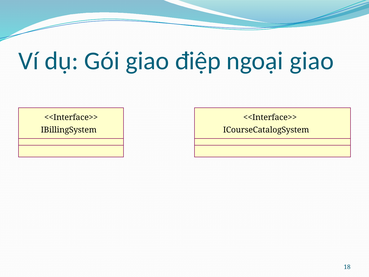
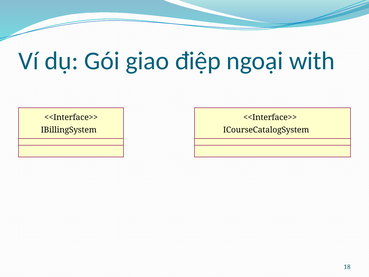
ngoại giao: giao -> with (312, 61)
